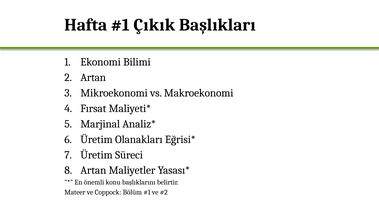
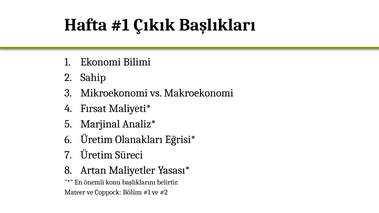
2 Artan: Artan -> Sahip (93, 78)
